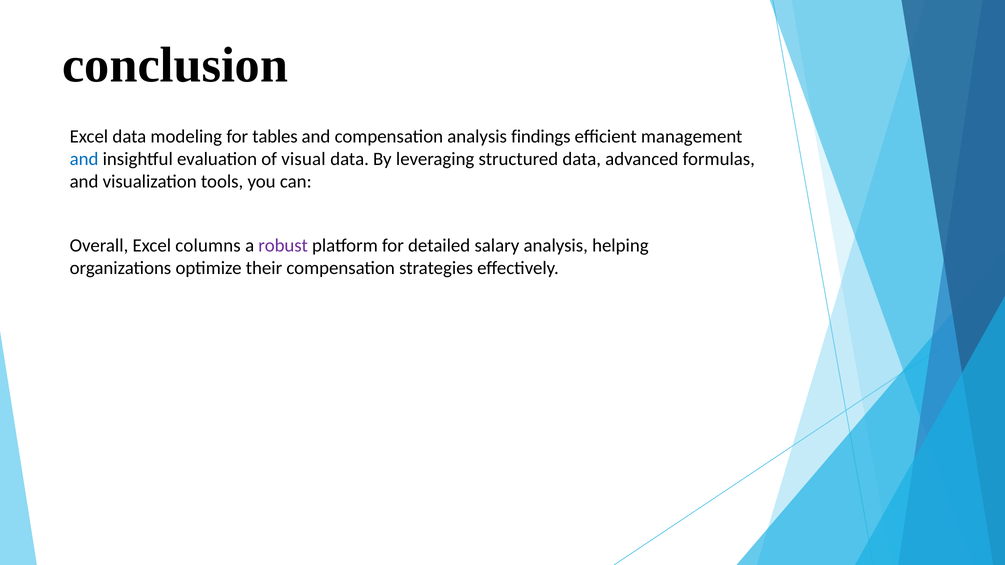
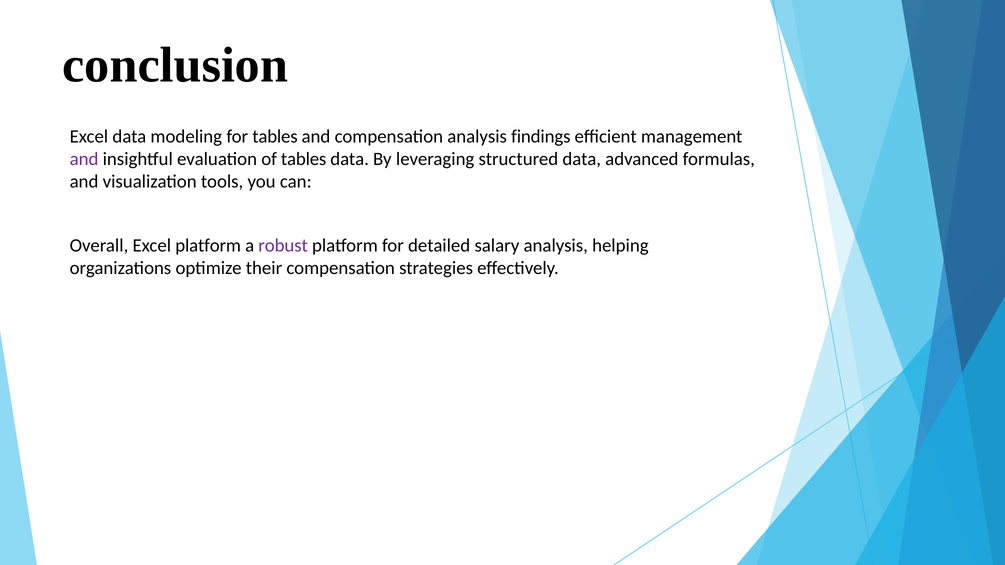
and colour: blue -> purple (84, 159)
of visual: visual -> tables (304, 159)
Excel columns: columns -> platform (208, 246)
